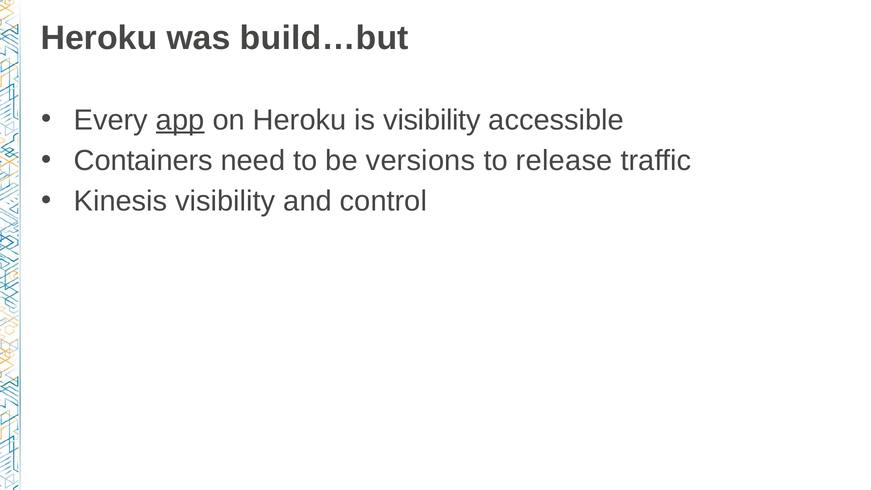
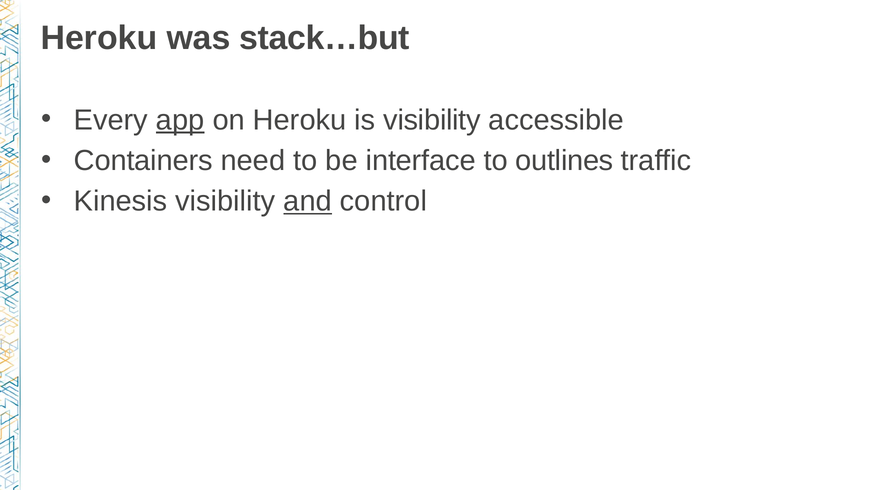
build…but: build…but -> stack…but (325, 38)
versions: versions -> interface (421, 161)
release: release -> outlines (564, 161)
and underline: none -> present (308, 201)
